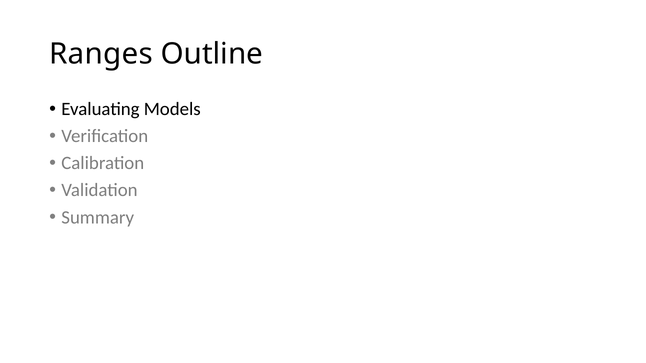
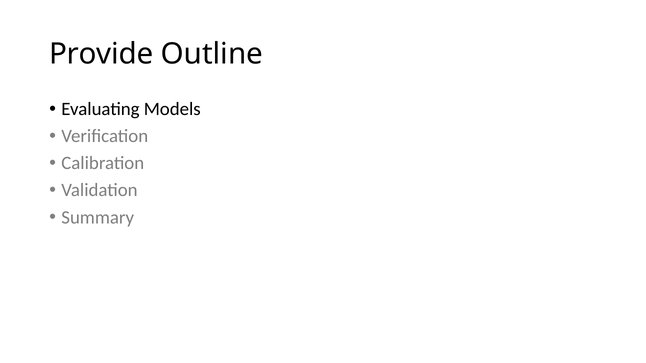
Ranges: Ranges -> Provide (101, 54)
